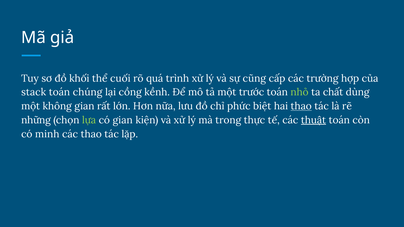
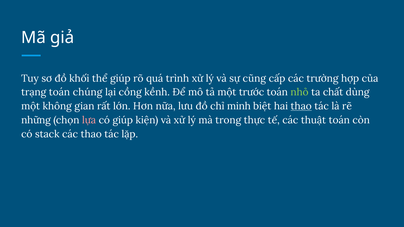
thể cuối: cuối -> giúp (120, 78)
stack: stack -> trạng (34, 92)
phức: phức -> minh (239, 106)
lựa colour: light green -> pink (89, 120)
có gian: gian -> giúp (123, 120)
thuật underline: present -> none (313, 120)
minh: minh -> stack (47, 134)
